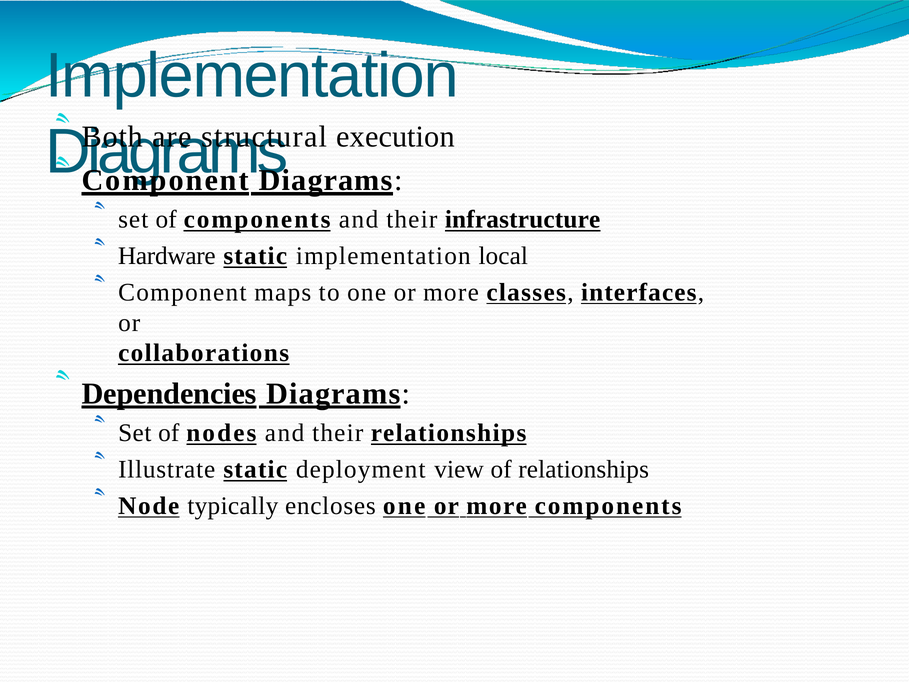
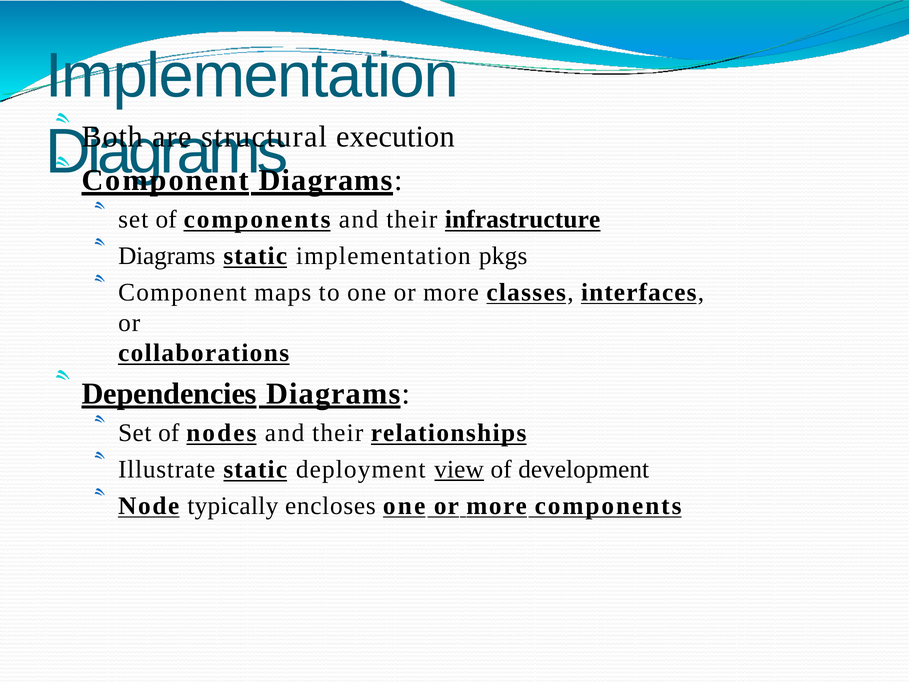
Hardware: Hardware -> Diagrams (167, 256)
local: local -> pkgs (503, 256)
view underline: none -> present (459, 469)
of relationships: relationships -> development (584, 469)
